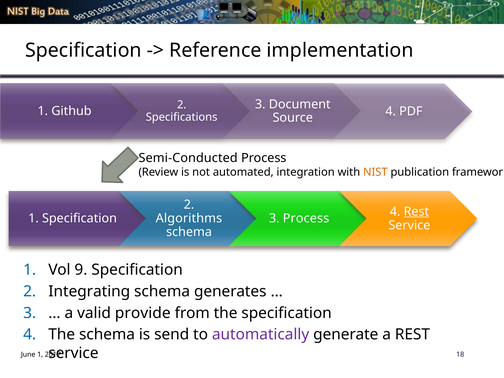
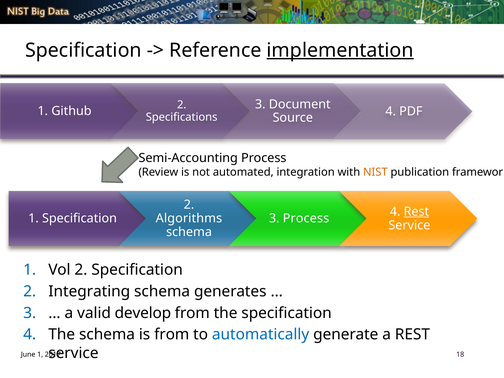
implementation underline: none -> present (340, 50)
Semi-Conducted: Semi-Conducted -> Semi-Accounting (188, 158)
Vol 9: 9 -> 2 (81, 270)
provide: provide -> develop (143, 313)
is send: send -> from (172, 334)
automatically colour: purple -> blue (261, 334)
